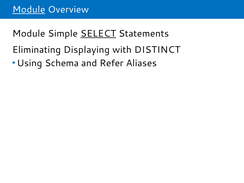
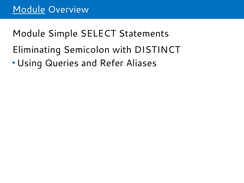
SELECT underline: present -> none (98, 34)
Displaying: Displaying -> Semicolon (87, 50)
Schema: Schema -> Queries (62, 63)
